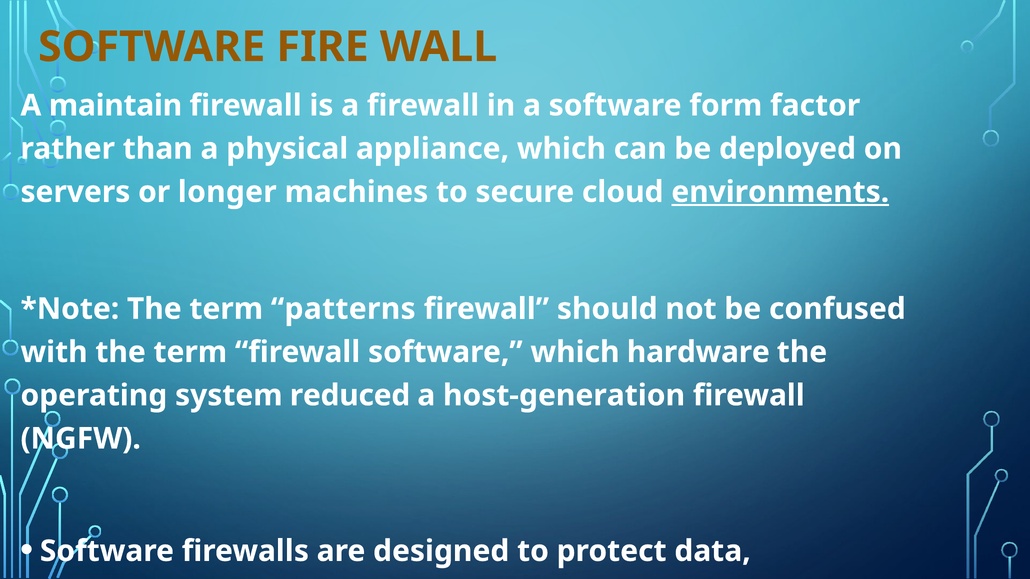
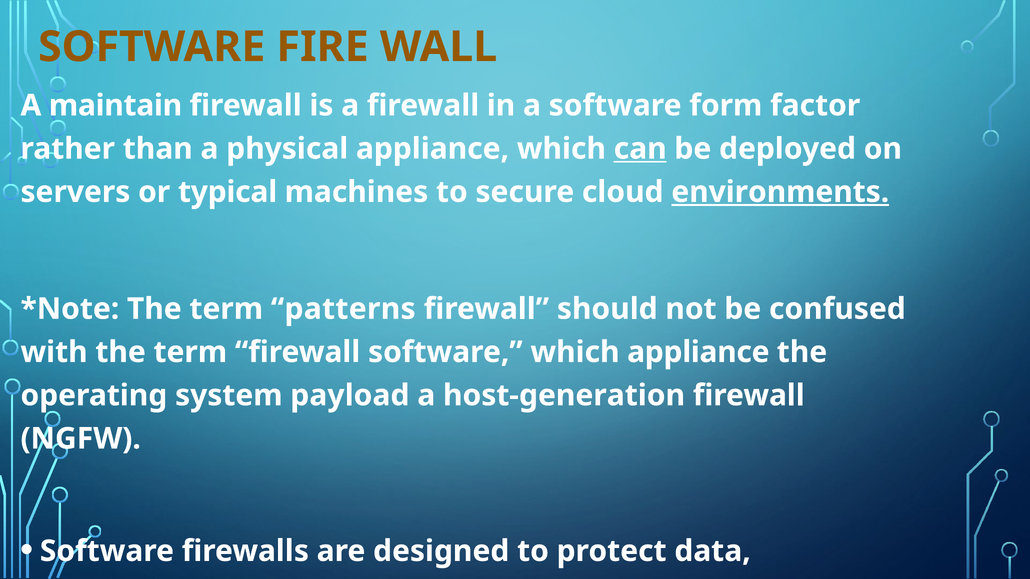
can underline: none -> present (640, 149)
longer: longer -> typical (228, 192)
which hardware: hardware -> appliance (698, 352)
reduced: reduced -> payload (350, 396)
